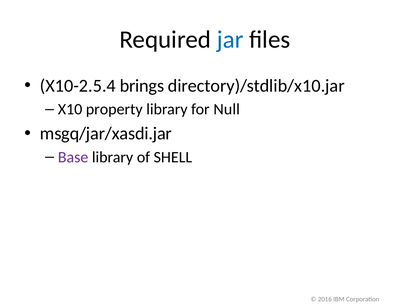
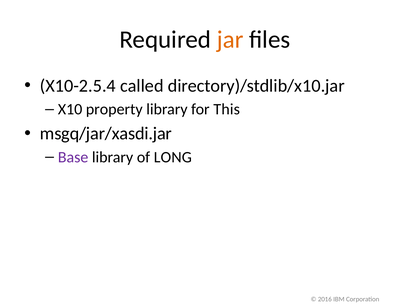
jar colour: blue -> orange (230, 40)
brings: brings -> called (142, 86)
Null: Null -> This (227, 110)
SHELL: SHELL -> LONG (173, 157)
